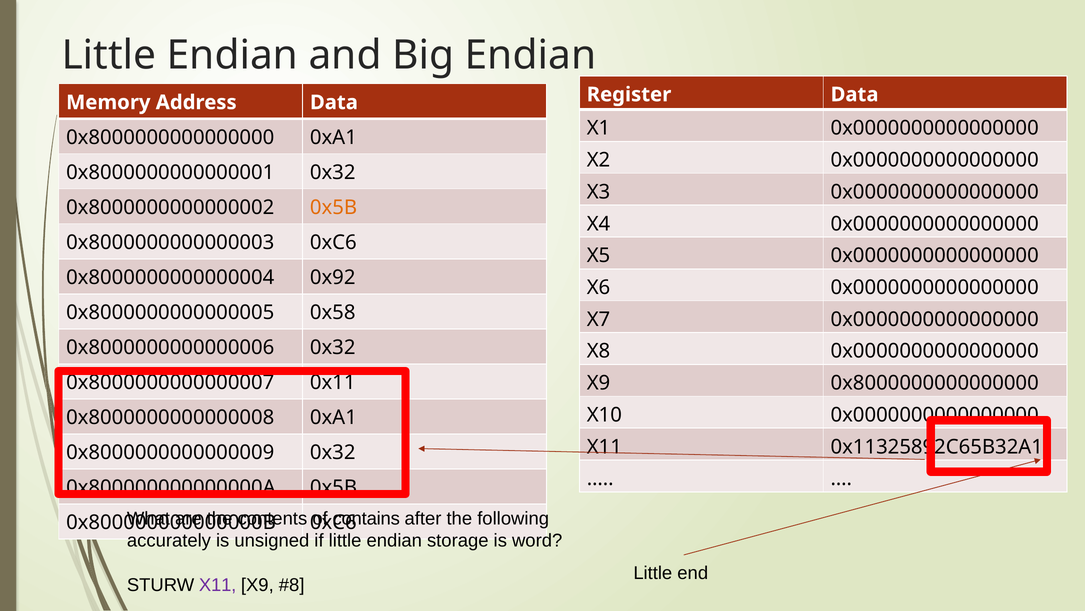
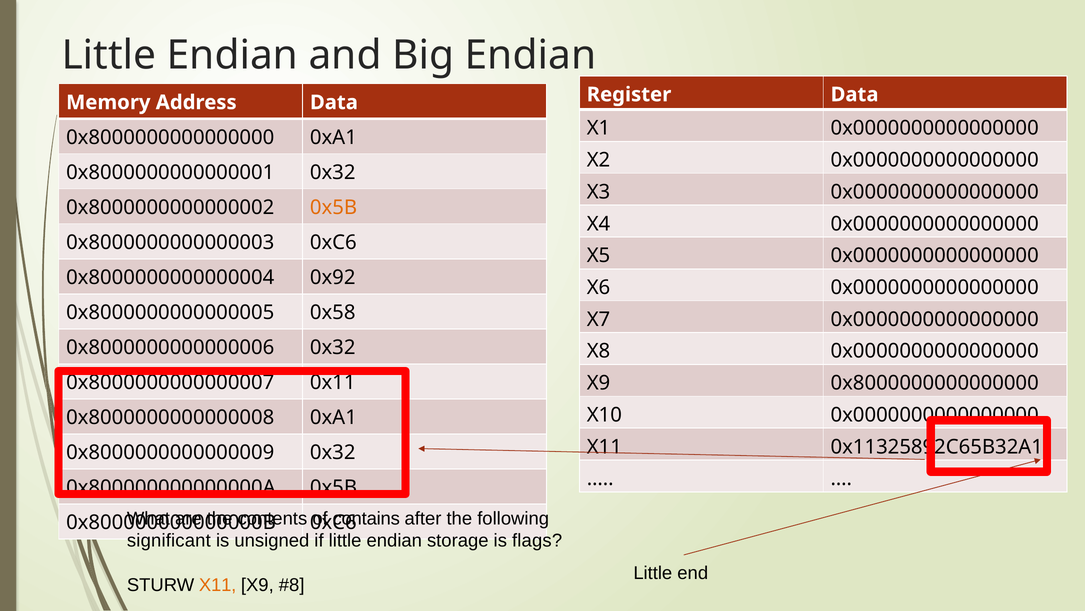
accurately: accurately -> significant (169, 540)
word: word -> flags (537, 540)
X11 colour: purple -> orange (218, 584)
